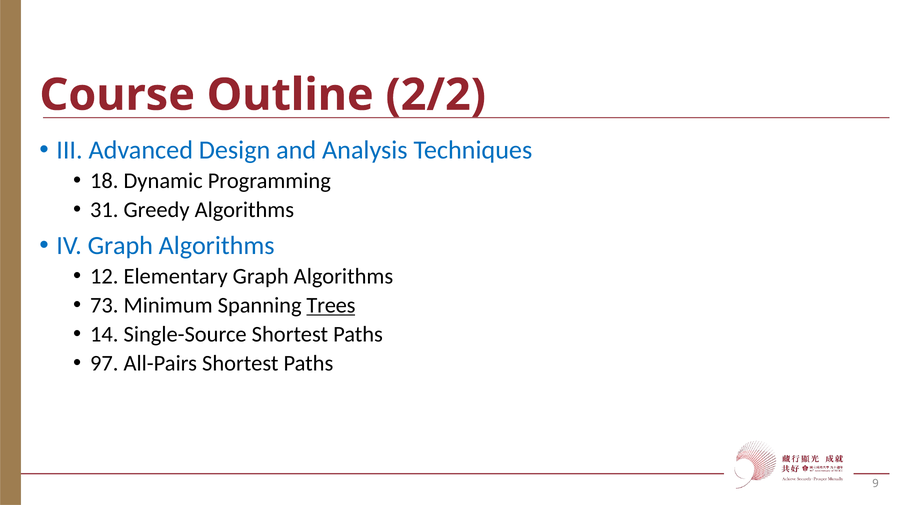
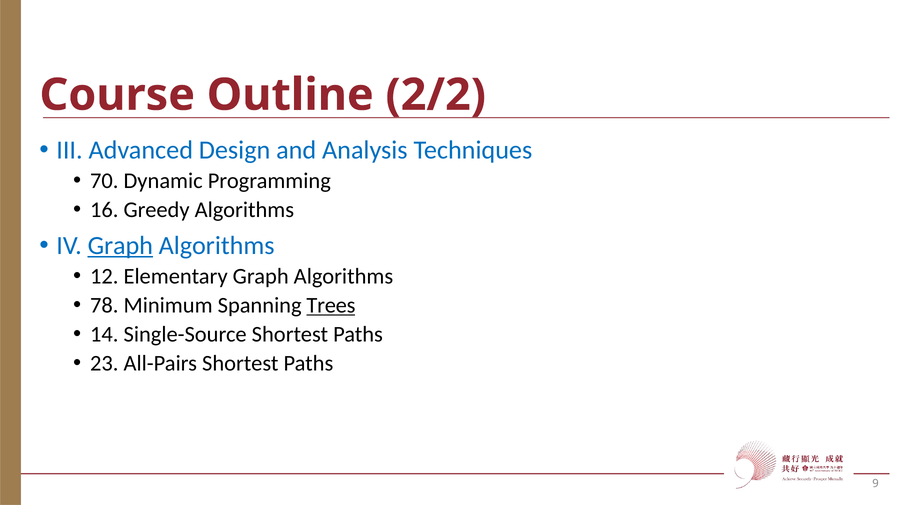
18: 18 -> 70 (104, 181)
31: 31 -> 16 (104, 210)
Graph underline: none -> present (120, 246)
73: 73 -> 78 (104, 306)
97: 97 -> 23 (104, 364)
